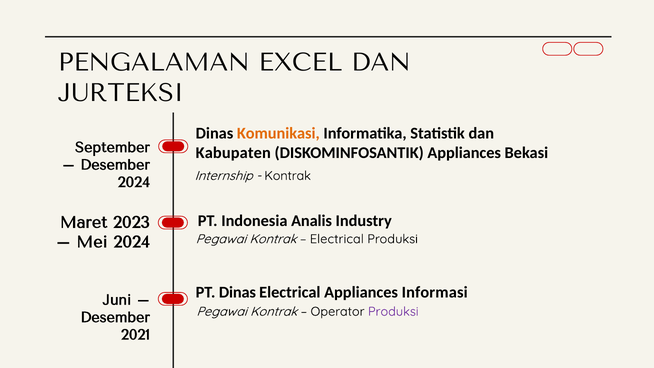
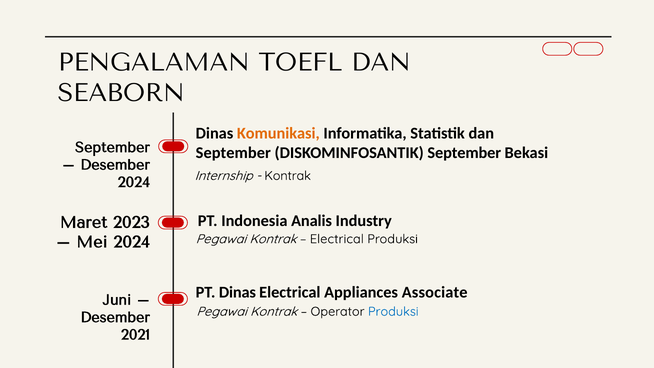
EXCEL: EXCEL -> TOEFL (301, 62)
JURTEKSI: JURTEKSI -> SEABORN (121, 93)
Kabupaten: Kabupaten -> September (233, 153)
DISKOMINFOSANTIK Appliances: Appliances -> September (464, 153)
Informasi: Informasi -> Associate (435, 292)
Produksi colour: purple -> blue (393, 311)
